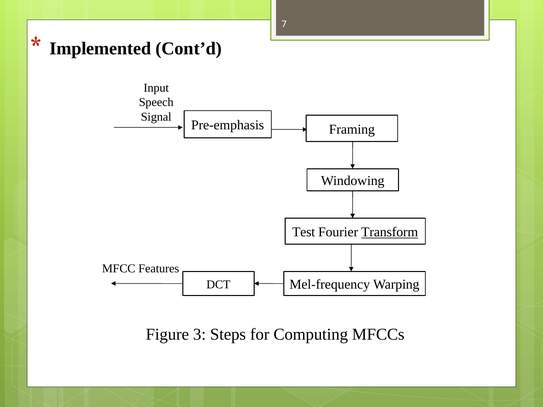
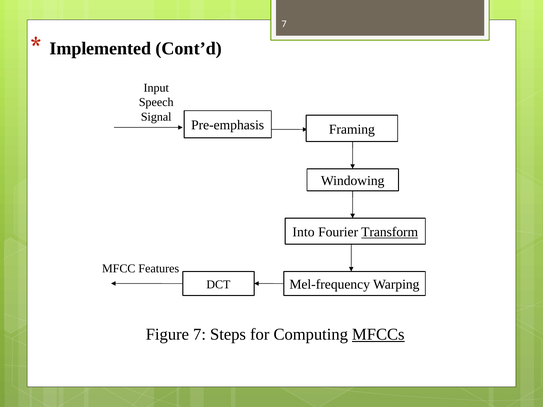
Test: Test -> Into (303, 232)
Figure 3: 3 -> 7 (200, 334)
MFCCs underline: none -> present (378, 334)
